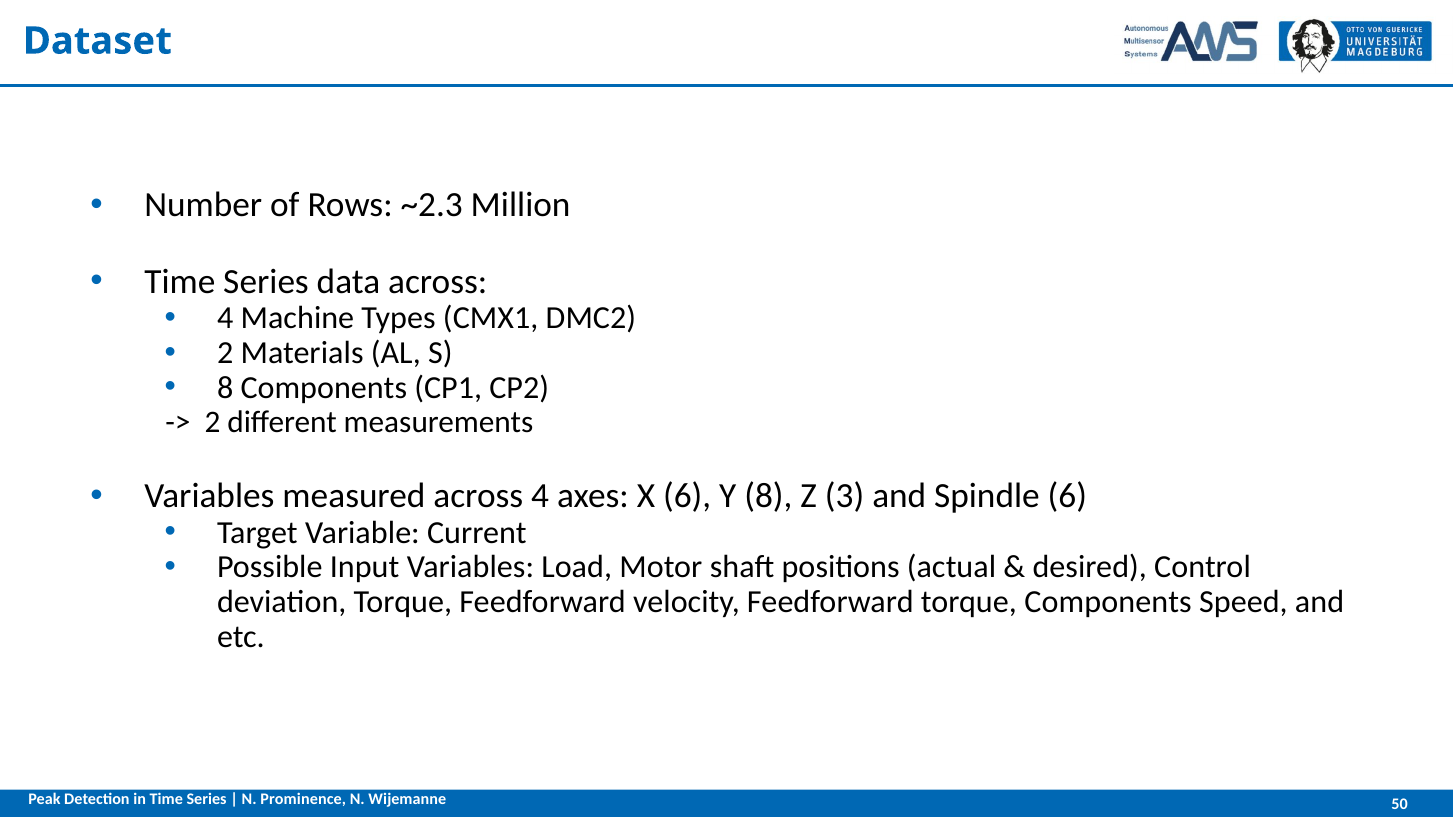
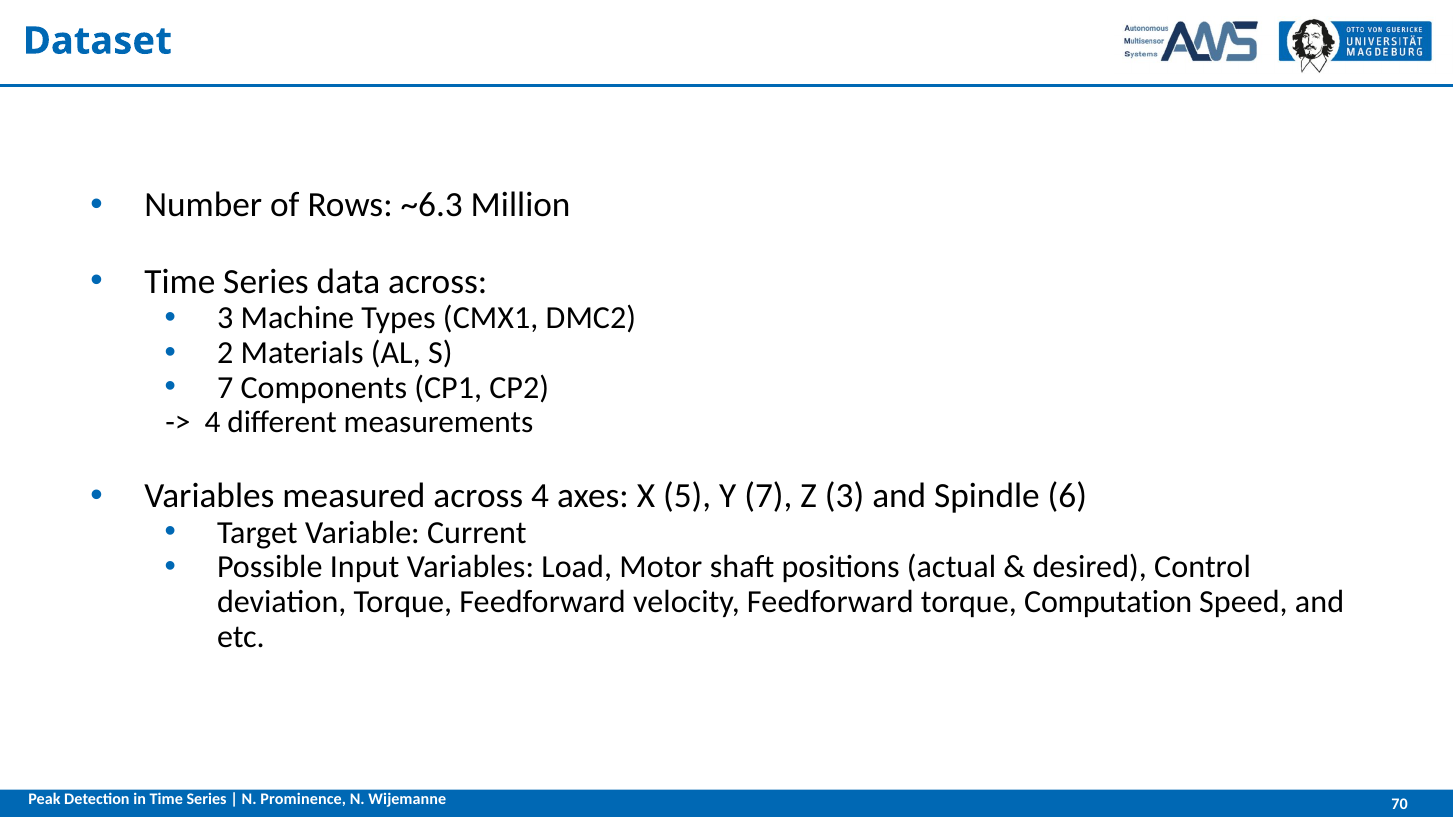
~2.3: ~2.3 -> ~6.3 (432, 205)
4: 4 -> 3 (225, 318)
8: 8 -> 7 (225, 388)
2: 2 -> 4 (213, 422)
X 6: 6 -> 5 (687, 496)
Y 8: 8 -> 7 (768, 496)
torque Components: Components -> Computation (1108, 602)
50: 50 -> 70 (1400, 805)
